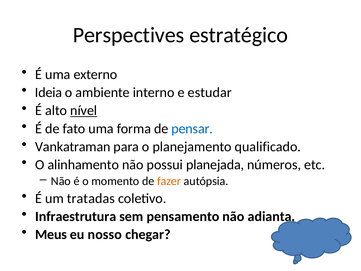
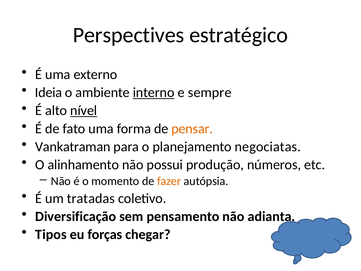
interno underline: none -> present (154, 92)
estudar: estudar -> sempre (210, 92)
pensar colour: blue -> orange (192, 129)
qualificado: qualificado -> negociatas (268, 147)
planejada: planejada -> produção (215, 165)
Infraestrutura: Infraestrutura -> Diversificação (76, 216)
Meus: Meus -> Tipos (51, 234)
nosso: nosso -> forças (105, 234)
